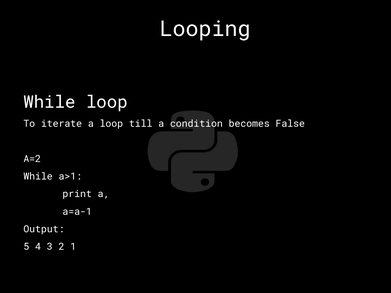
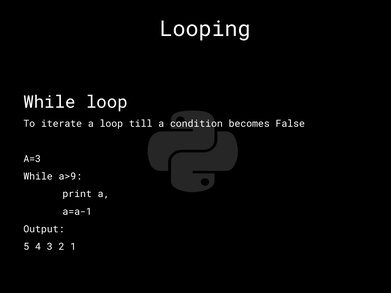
A=2: A=2 -> A=3 (32, 159)
a>1: a>1 -> a>9 (70, 177)
